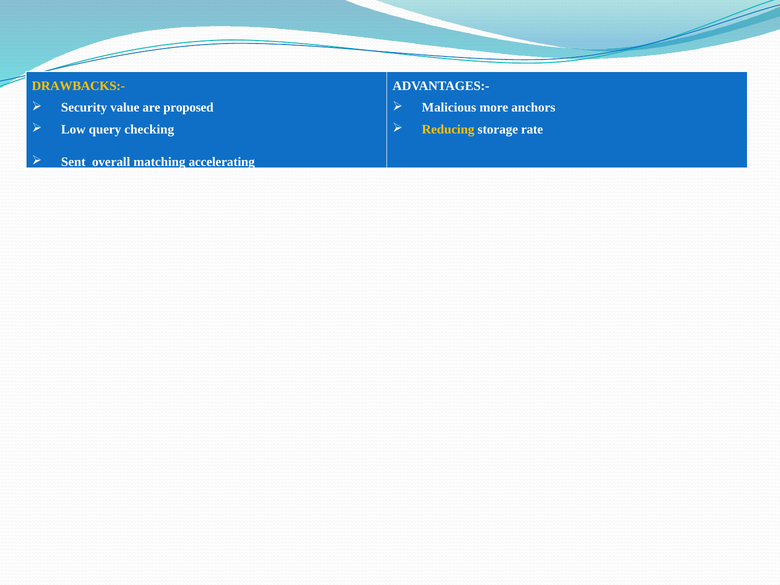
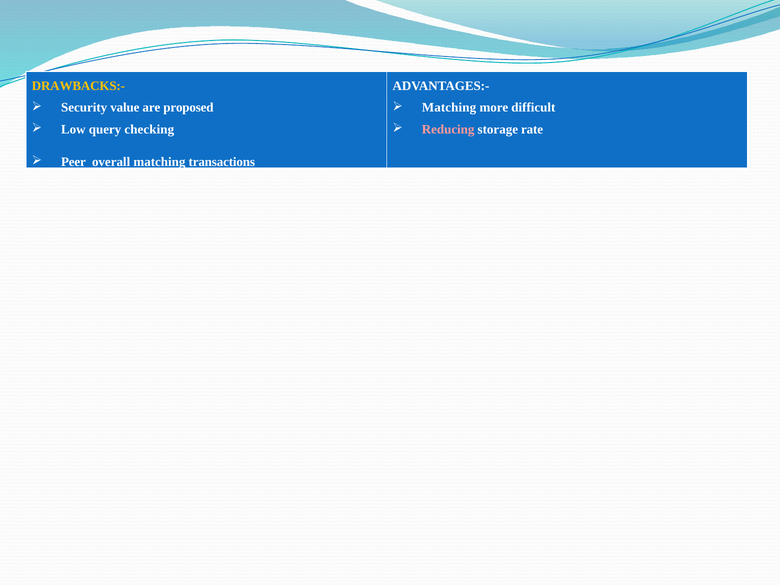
Malicious: Malicious -> Matching (449, 108)
anchors: anchors -> difficult (533, 108)
Reducing colour: yellow -> pink (448, 129)
Sent: Sent -> Peer (73, 162)
accelerating: accelerating -> transactions (222, 162)
